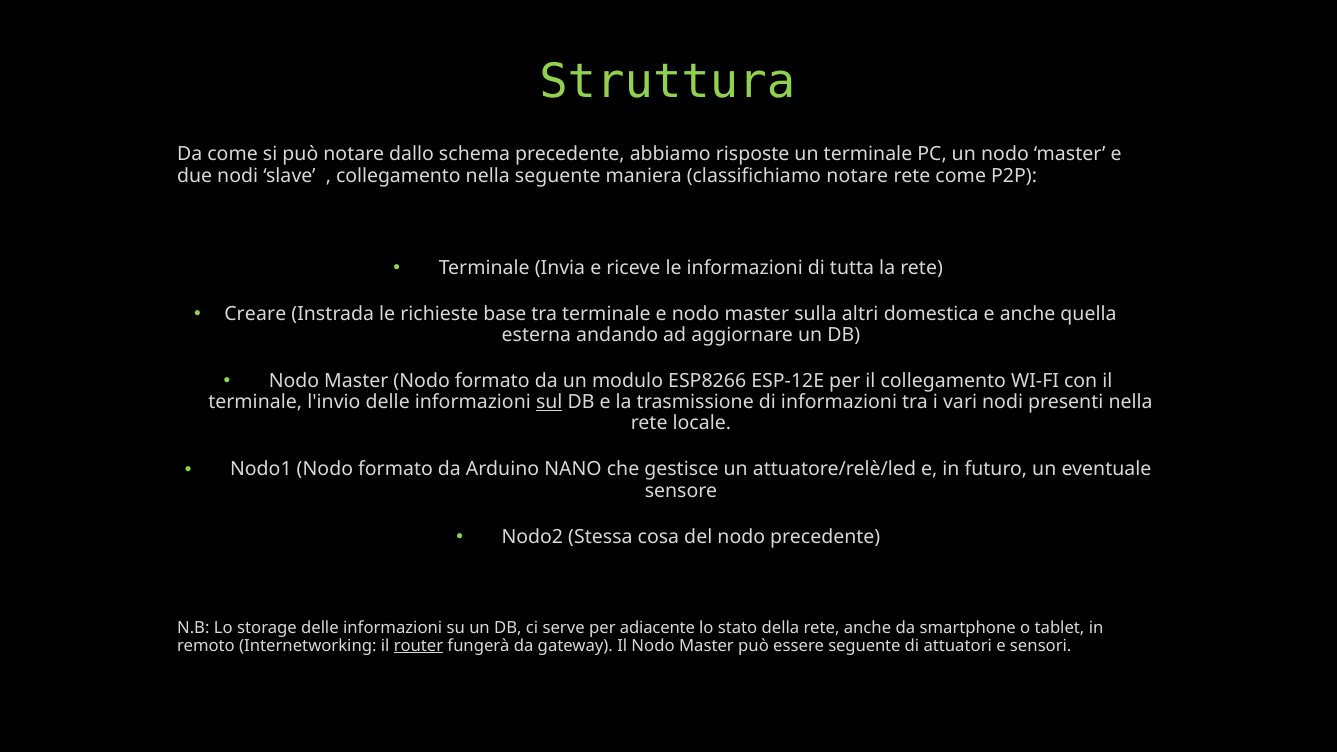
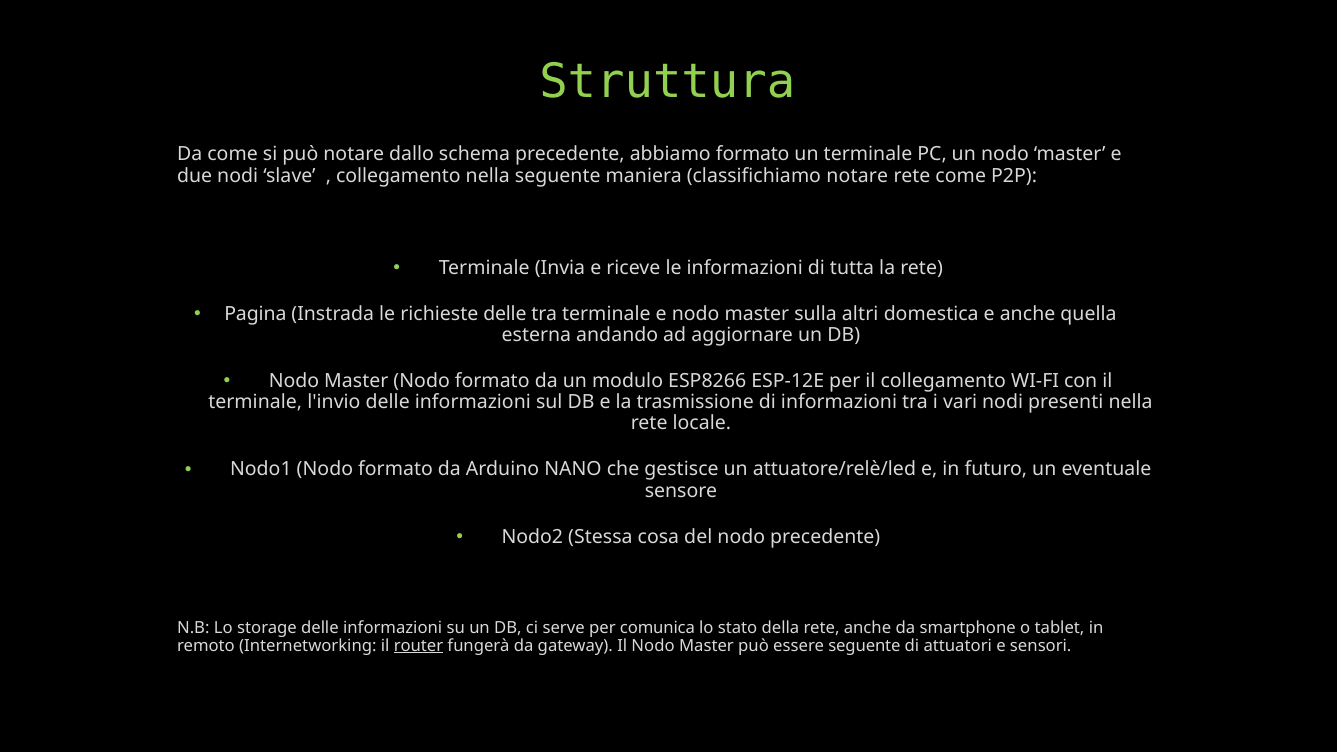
abbiamo risposte: risposte -> formato (753, 155)
Creare: Creare -> Pagina (255, 314)
richieste base: base -> delle (505, 314)
sul underline: present -> none (549, 402)
adiacente: adiacente -> comunica (657, 628)
